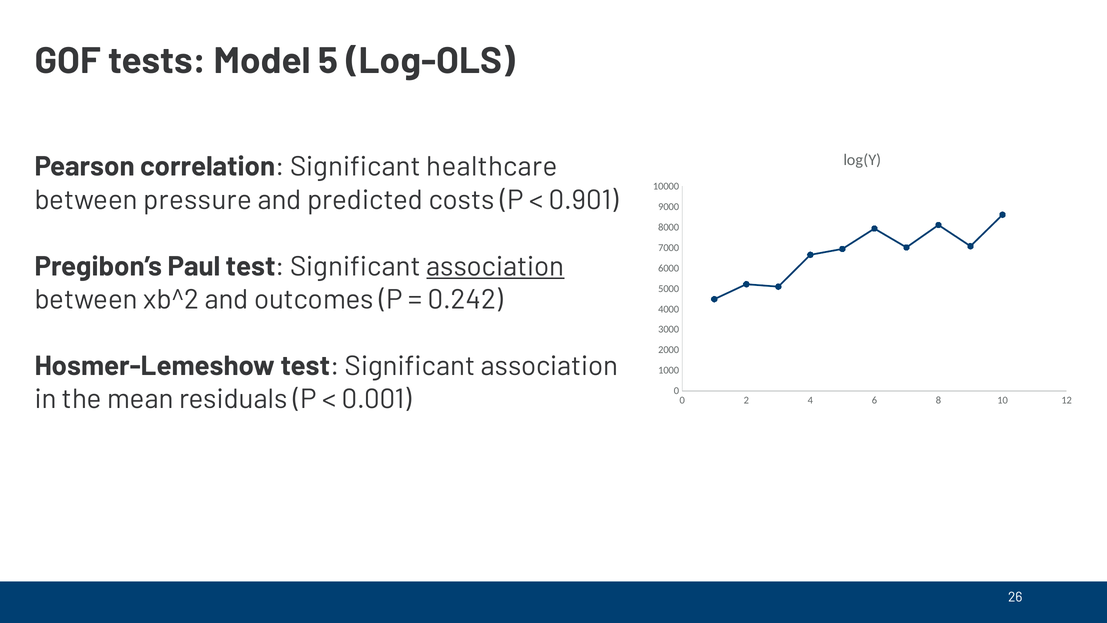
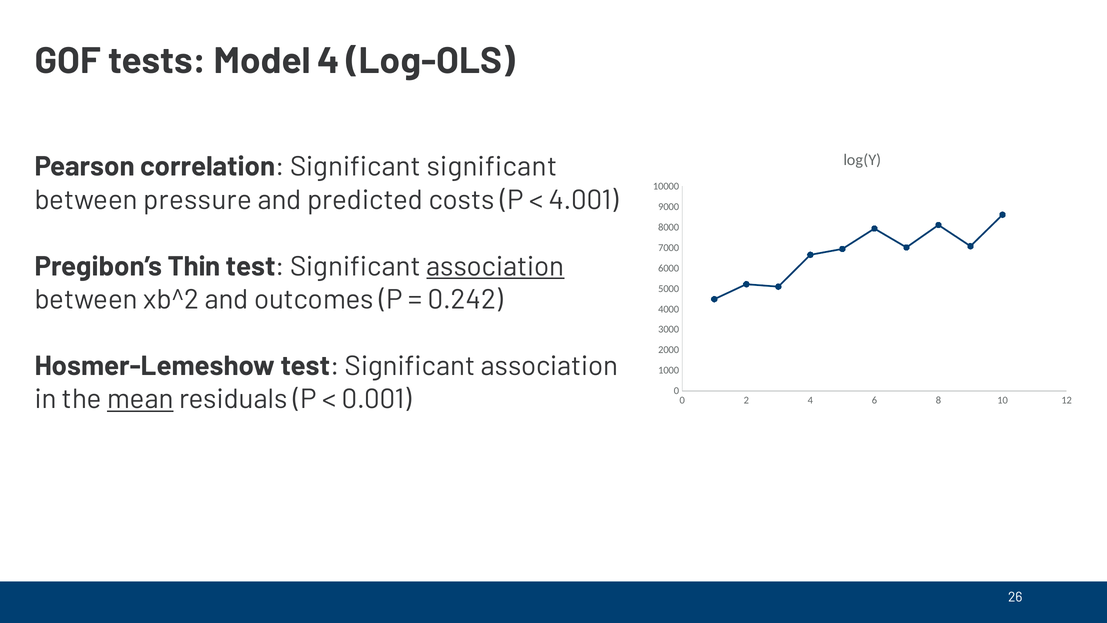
Model 5: 5 -> 4 (329, 61)
Significant healthcare: healthcare -> significant (492, 167)
0.901: 0.901 -> 4.001 (584, 200)
Paul: Paul -> Thin (194, 266)
mean underline: none -> present (140, 399)
